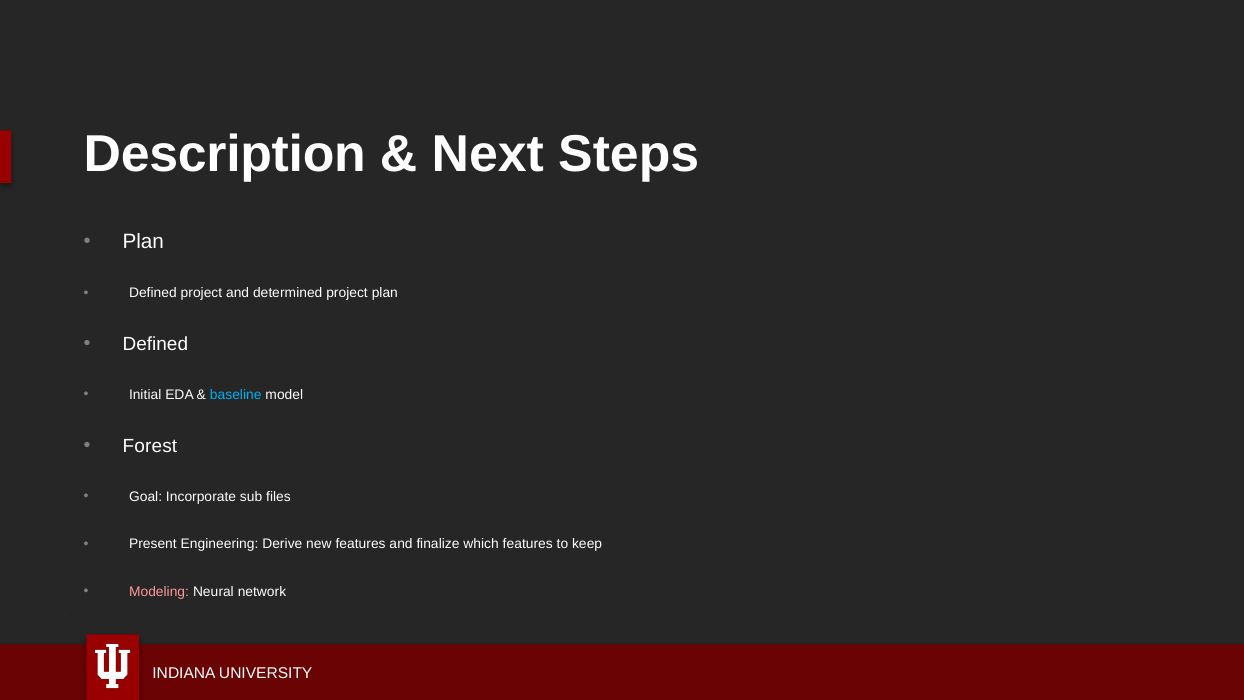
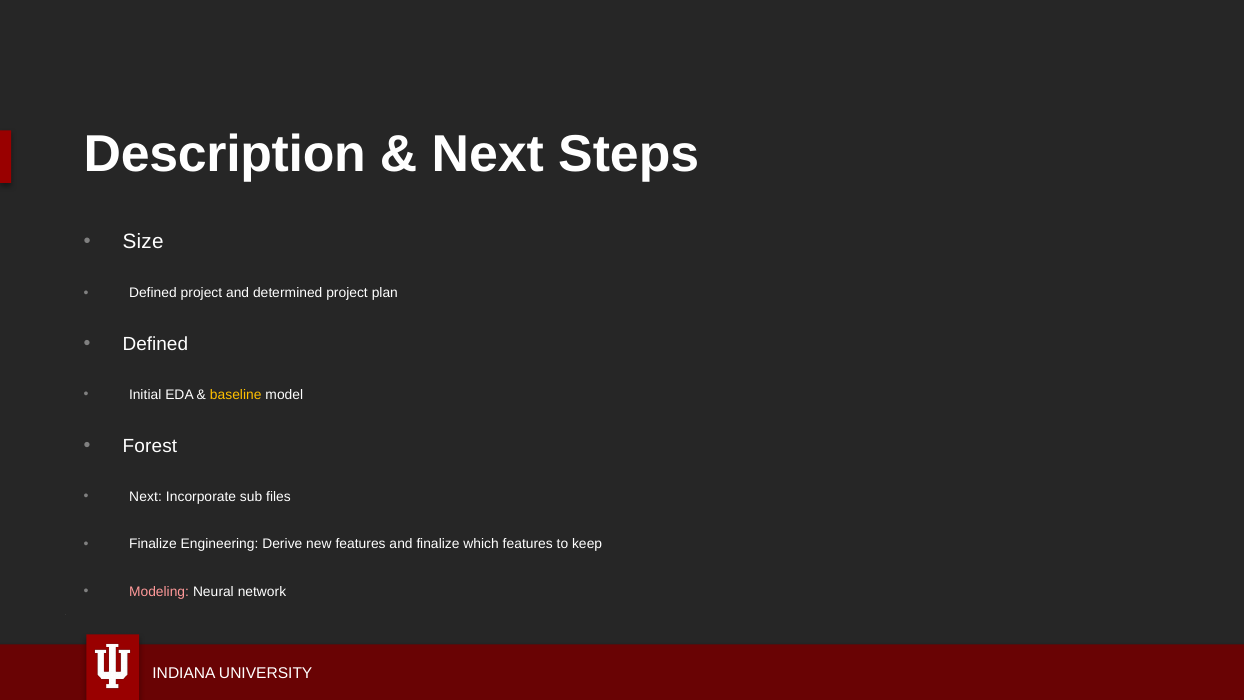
Plan: Plan -> Size (143, 242)
baseline colour: light blue -> yellow (236, 395)
Goal: Goal -> Next (146, 496)
Present: Present -> Finalize (153, 544)
